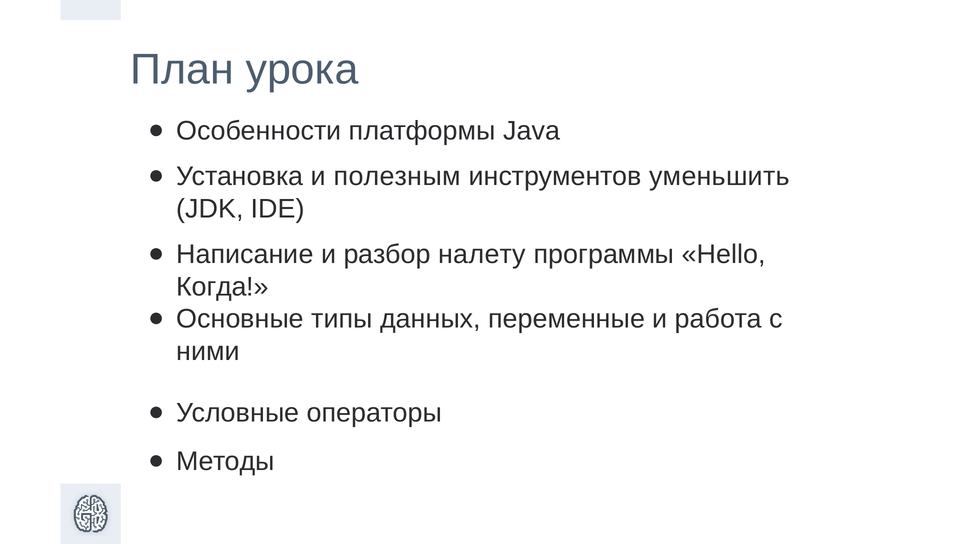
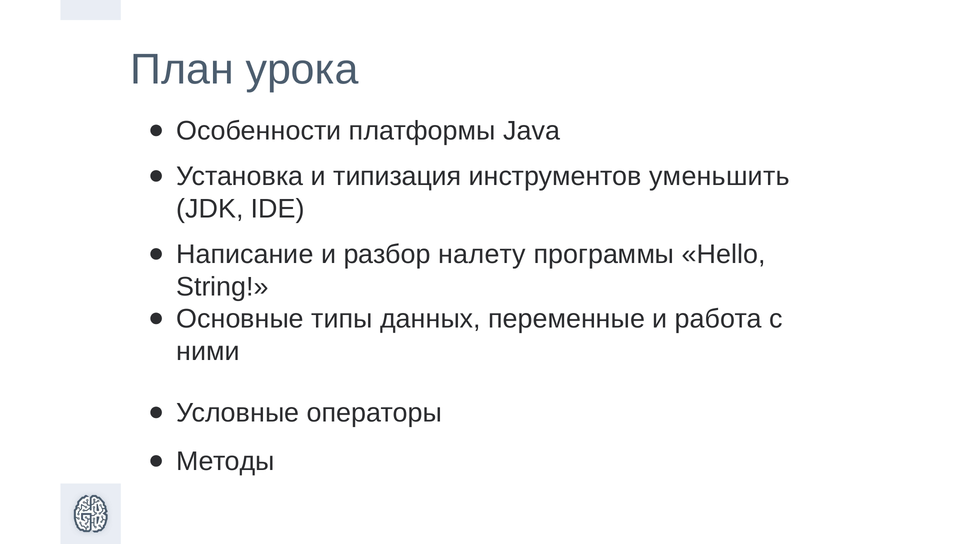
полезным: полезным -> типизация (397, 177)
Когда: Когда -> String (222, 287)
